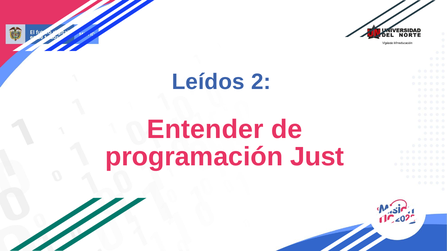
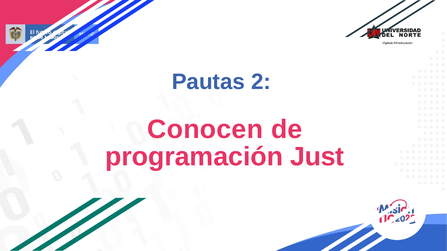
Leídos: Leídos -> Pautas (208, 82)
Entender: Entender -> Conocen (205, 130)
